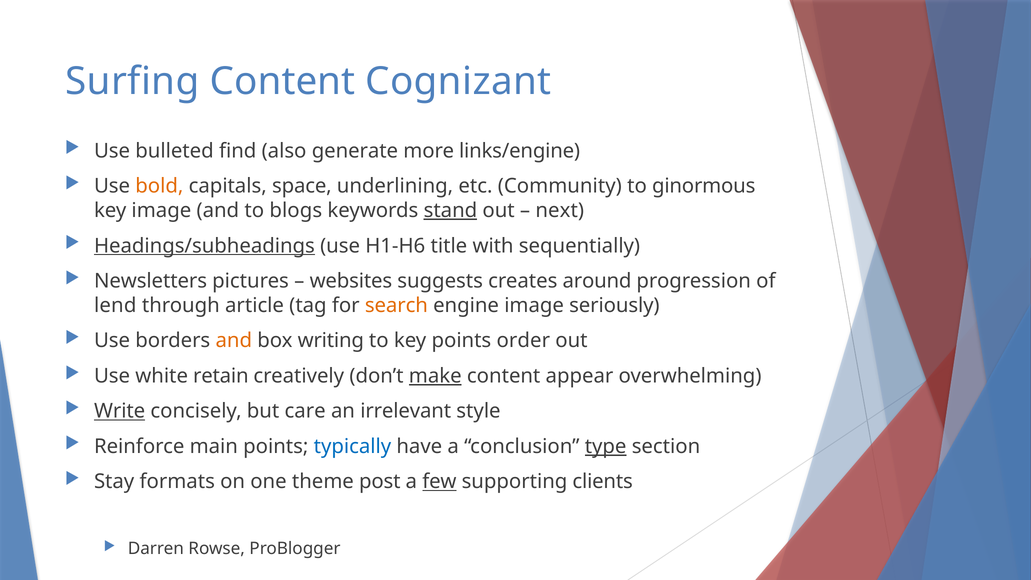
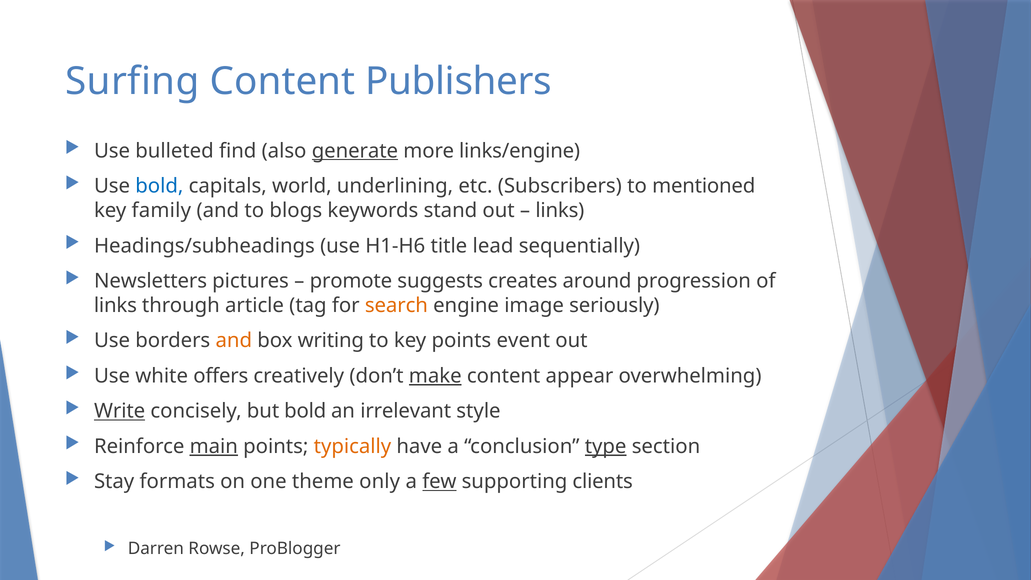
Cognizant: Cognizant -> Publishers (459, 81)
generate underline: none -> present (355, 151)
bold colour: orange -> blue (159, 186)
space: space -> world (302, 186)
Community: Community -> Subscribers (560, 186)
ginormous: ginormous -> mentioned (704, 186)
key image: image -> family (161, 211)
stand underline: present -> none (450, 211)
next: next -> links (560, 211)
Headings/subheadings underline: present -> none (204, 246)
with: with -> lead (493, 246)
websites: websites -> promote (351, 281)
lend: lend -> links (115, 305)
order: order -> event (523, 341)
retain: retain -> offers (221, 376)
but care: care -> bold (305, 411)
main underline: none -> present (214, 446)
typically colour: blue -> orange (352, 446)
post: post -> only (380, 482)
